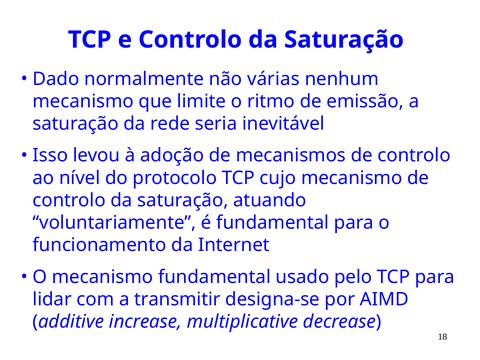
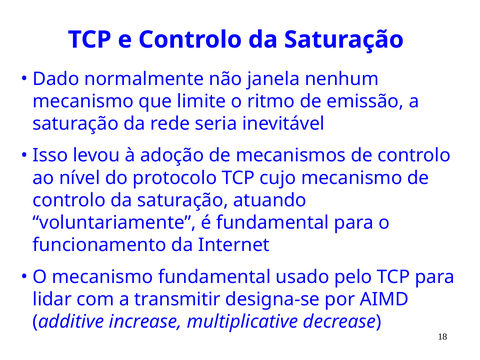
várias: várias -> janela (273, 79)
